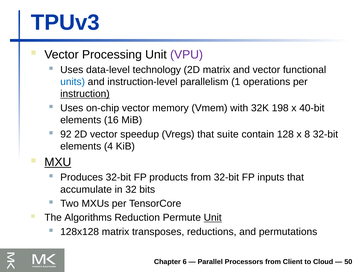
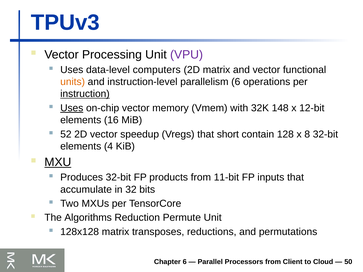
technology: technology -> computers (157, 70)
units colour: blue -> orange (73, 82)
parallelism 1: 1 -> 6 (236, 82)
Uses underline: none -> present (72, 108)
198: 198 -> 148 (280, 108)
40-bit: 40-bit -> 12-bit (312, 108)
92: 92 -> 52 (66, 134)
suite: suite -> short (228, 134)
from 32-bit: 32-bit -> 11-bit (226, 177)
Unit underline: present -> none (213, 218)
